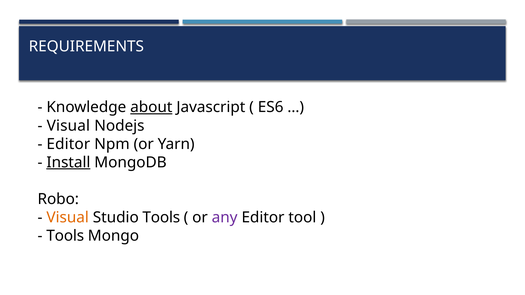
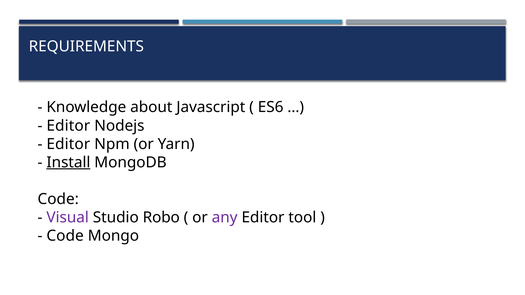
about underline: present -> none (151, 107)
Visual: Visual -> Editor (68, 126)
Robo: Robo -> Code (58, 199)
Visual colour: orange -> purple (68, 218)
Studio Tools: Tools -> Robo (161, 218)
Tools: Tools -> Code (65, 236)
